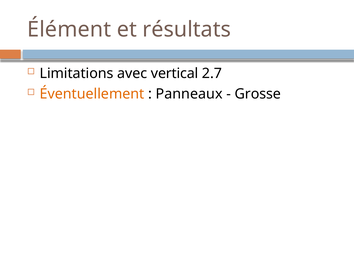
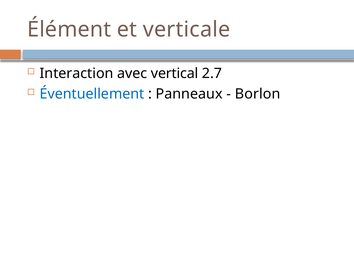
résultats: résultats -> verticale (187, 30)
Limitations: Limitations -> Interaction (77, 73)
Éventuellement colour: orange -> blue (92, 94)
Grosse: Grosse -> Borlon (258, 94)
